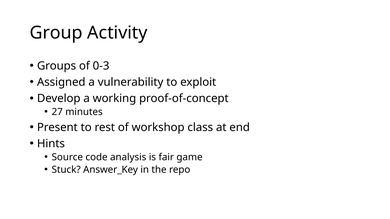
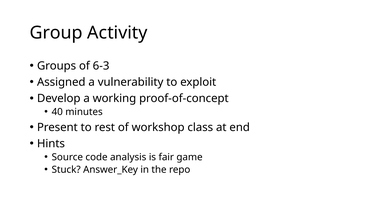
0-3: 0-3 -> 6-3 (101, 66)
27: 27 -> 40 (57, 112)
